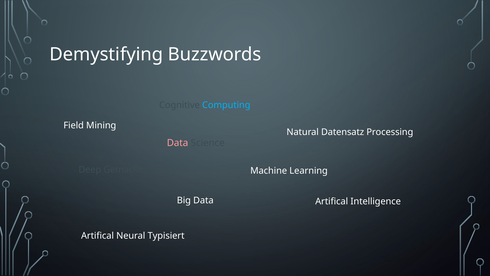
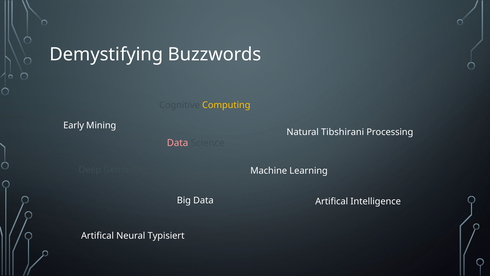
Computing colour: light blue -> yellow (226, 105)
Field: Field -> Early (74, 125)
Datensatz: Datensatz -> Tibshirani (343, 132)
